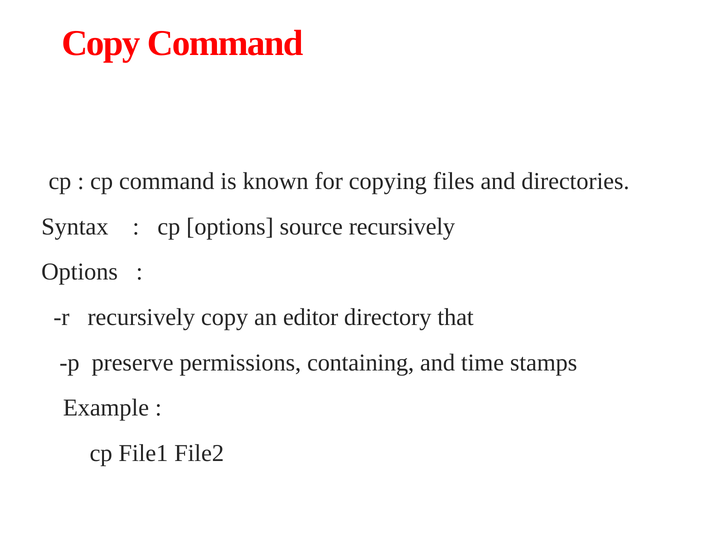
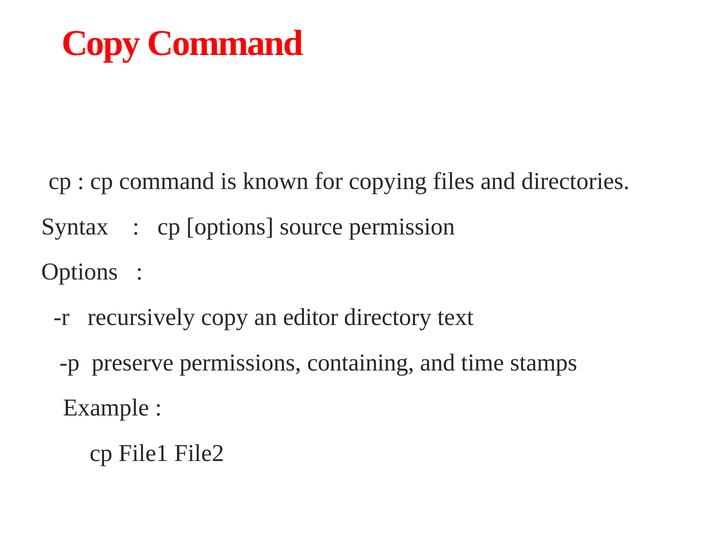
source recursively: recursively -> permission (402, 227)
that: that -> text (456, 317)
